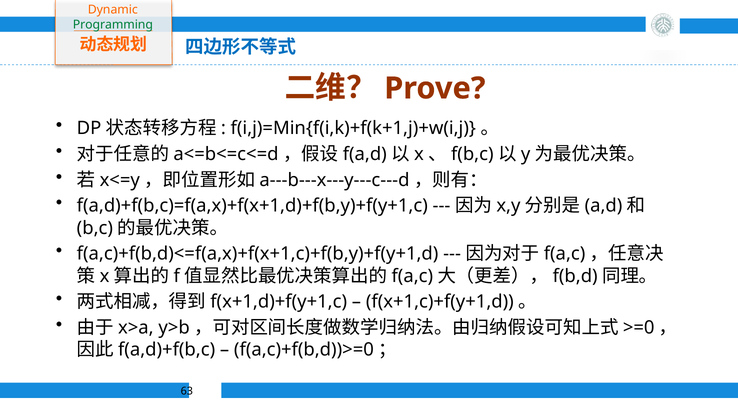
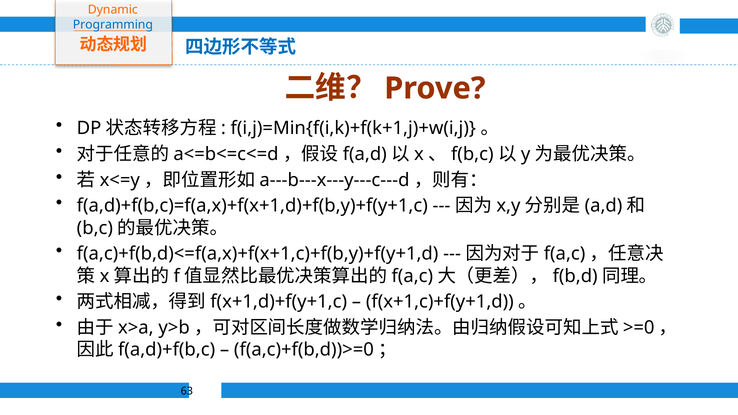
Programming colour: green -> blue (113, 24)
